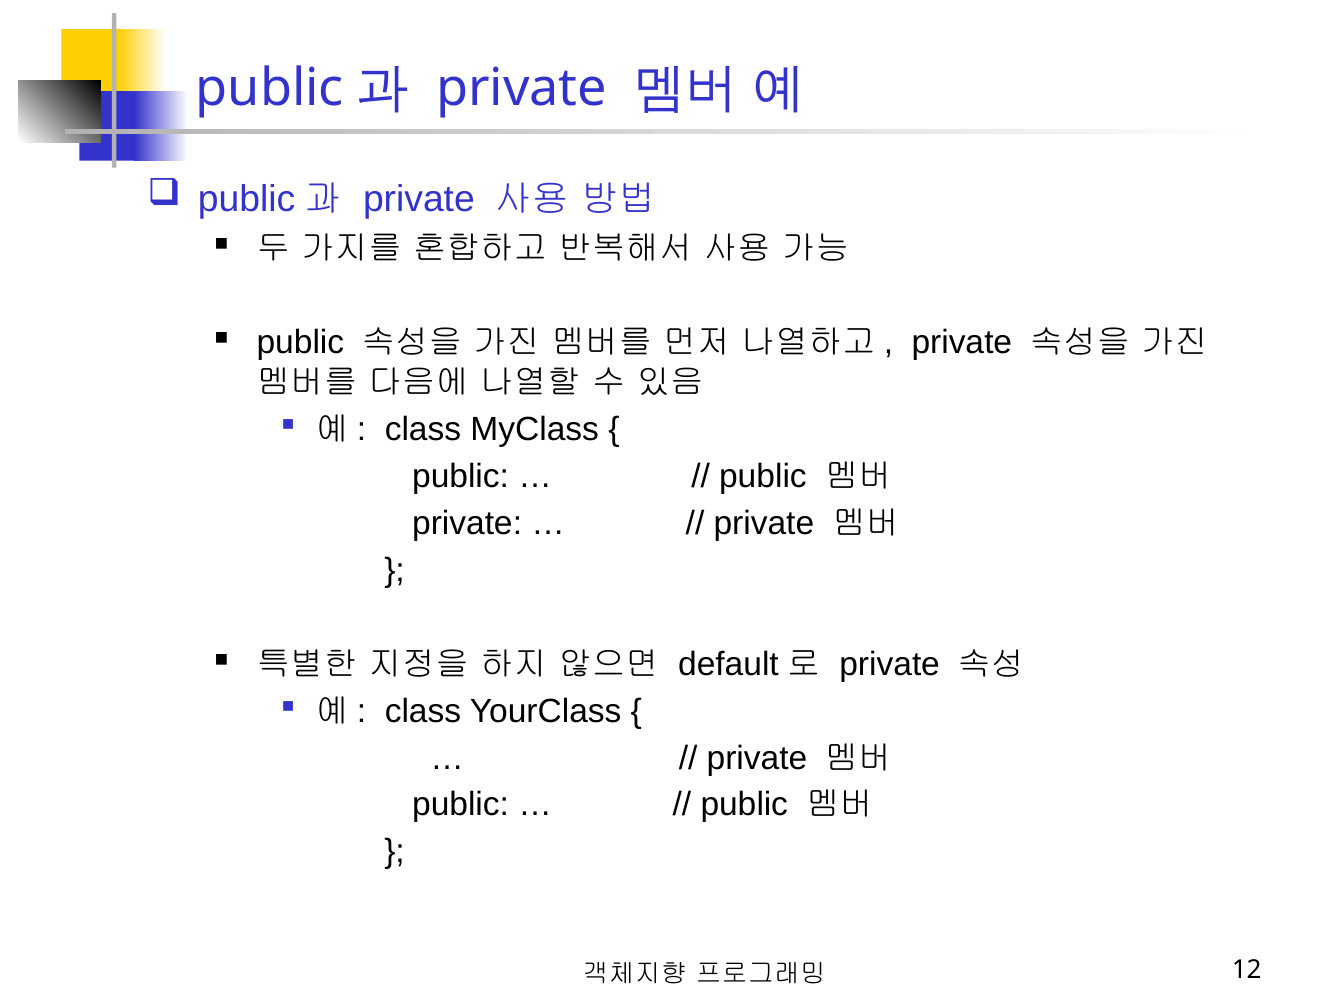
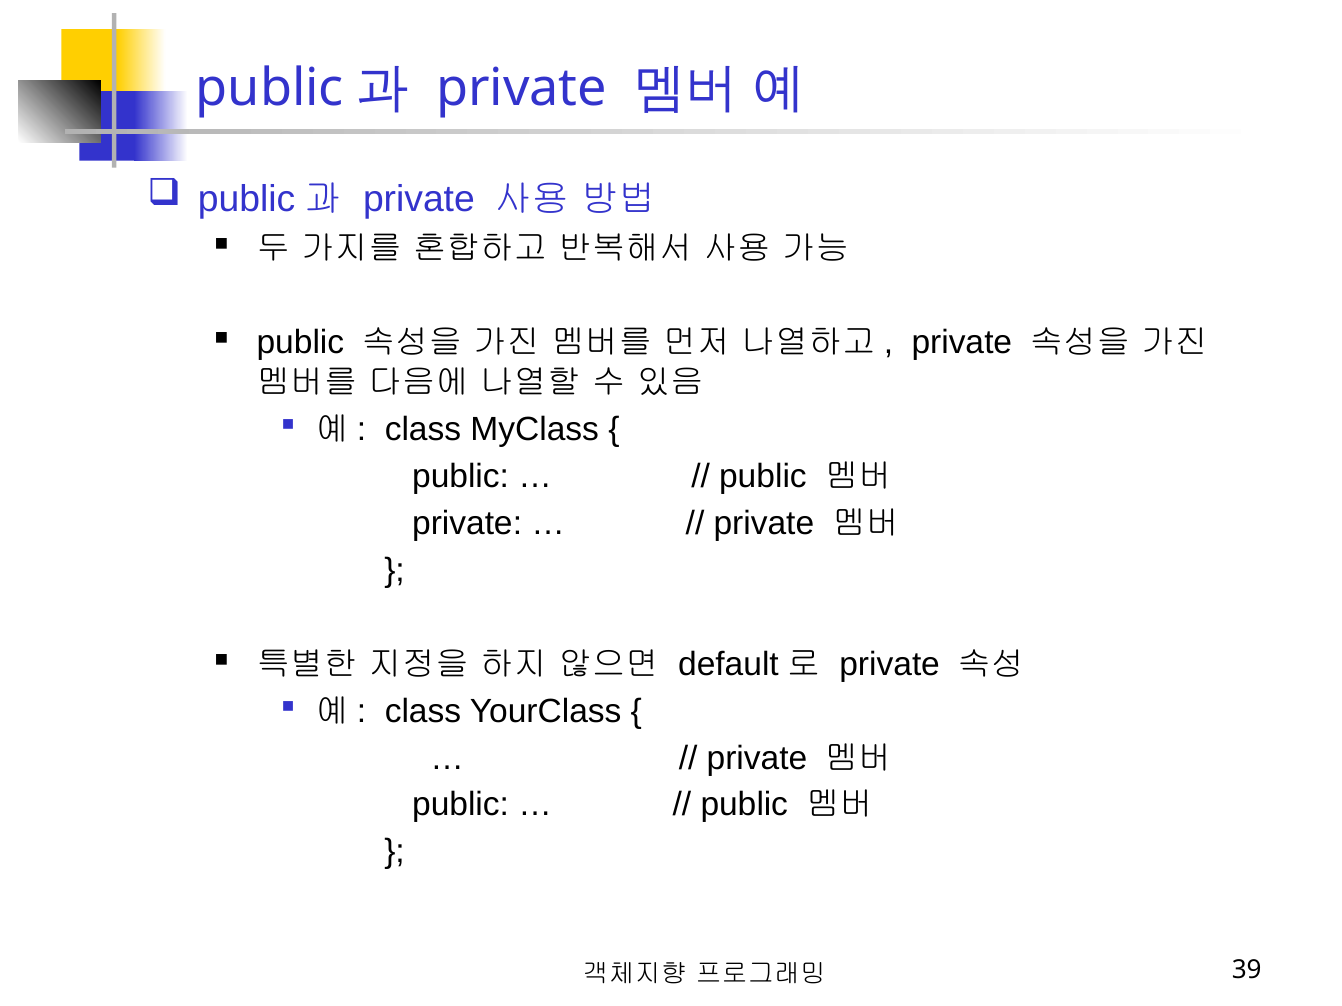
12: 12 -> 39 (1247, 971)
